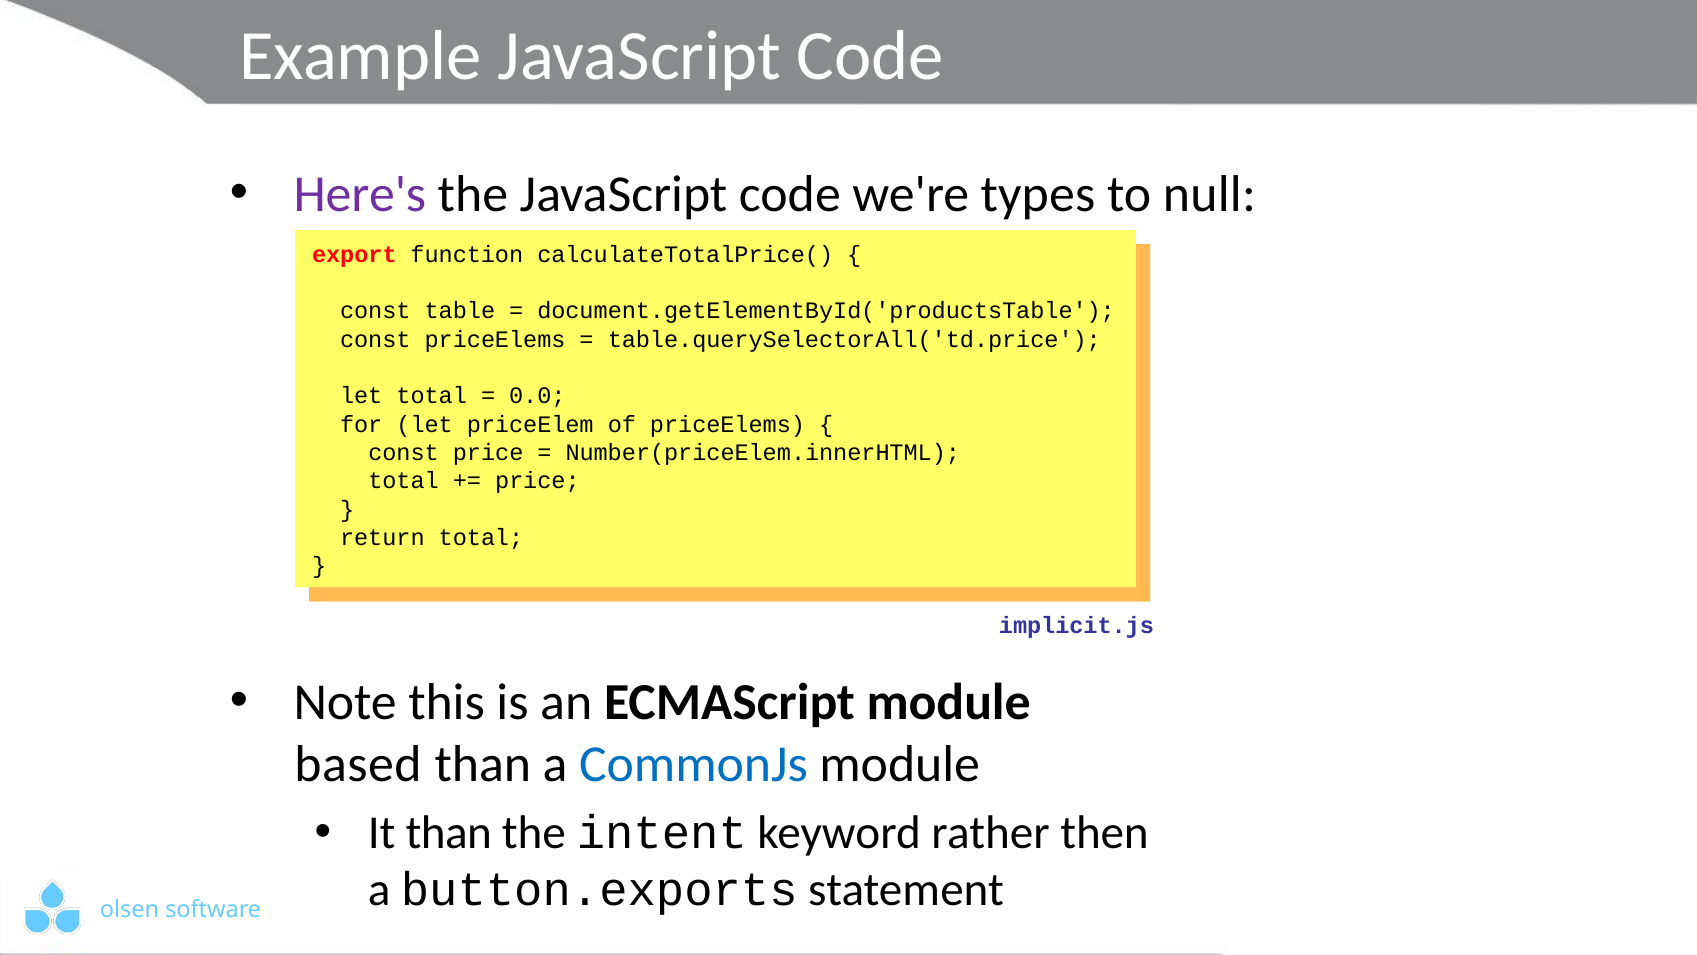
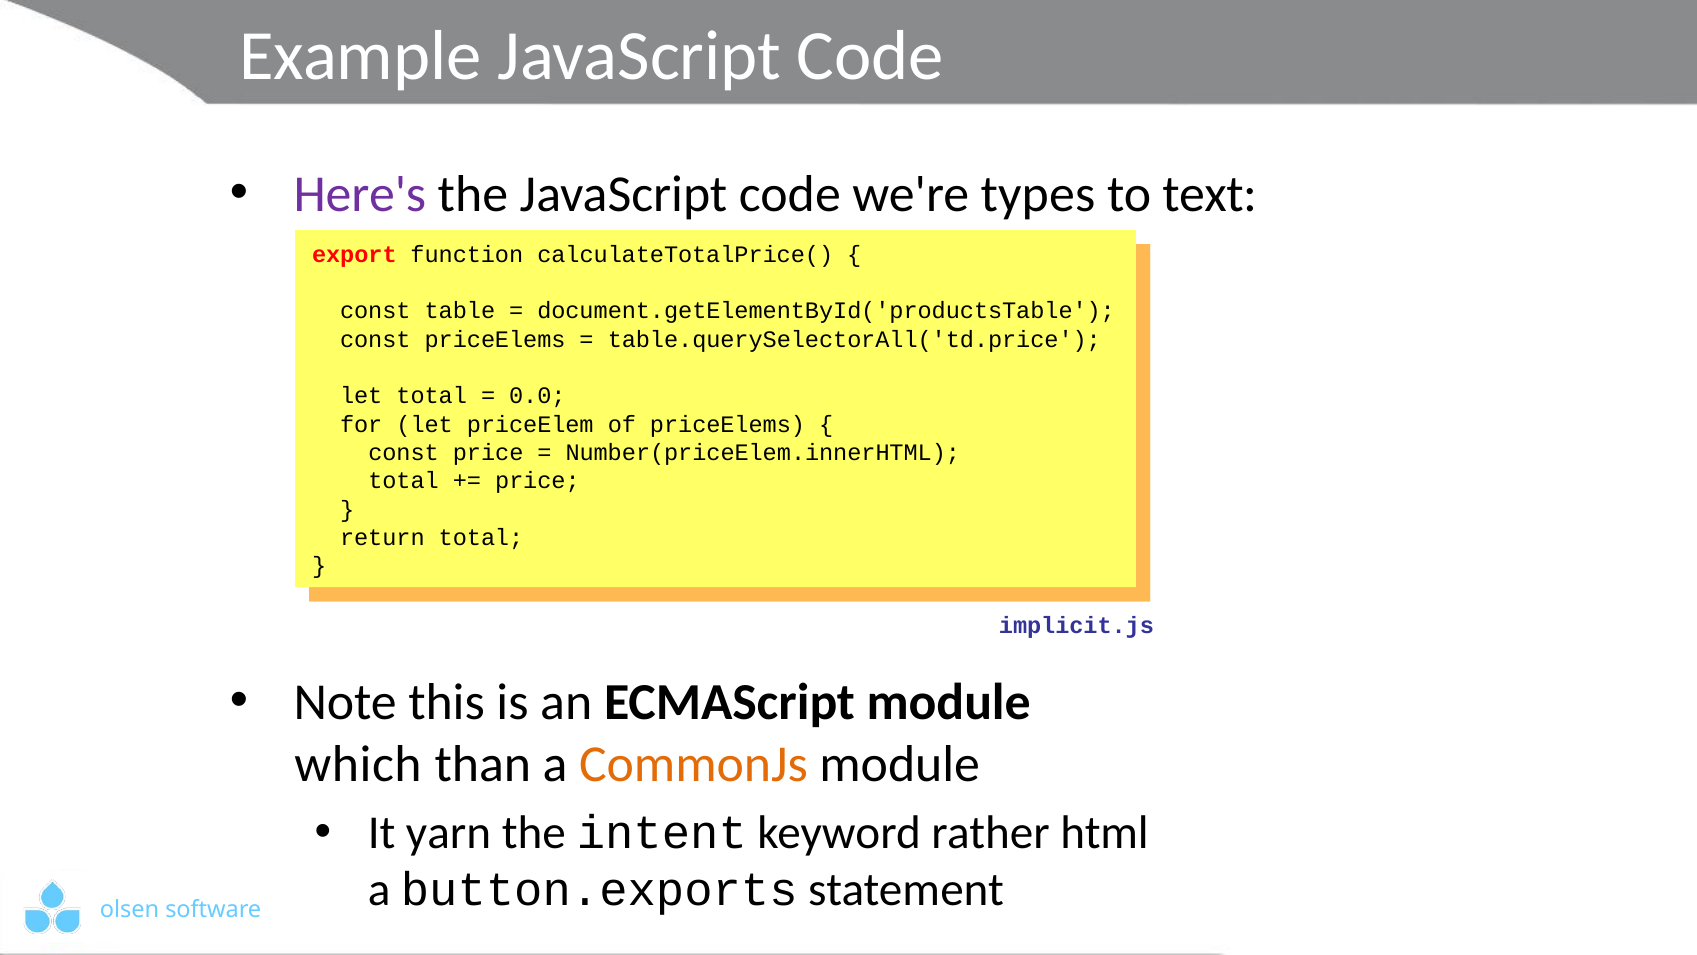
null: null -> text (1210, 194)
based: based -> which (358, 765)
CommonJs colour: blue -> orange (693, 765)
It than: than -> yarn (449, 833)
then: then -> html (1105, 833)
